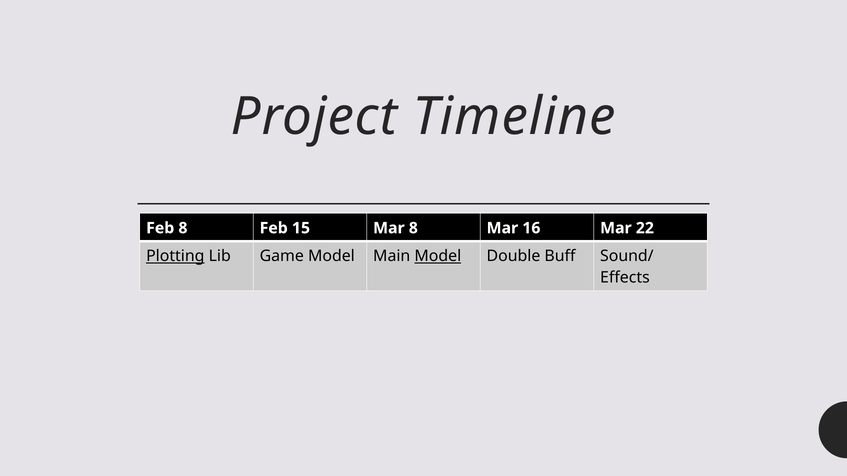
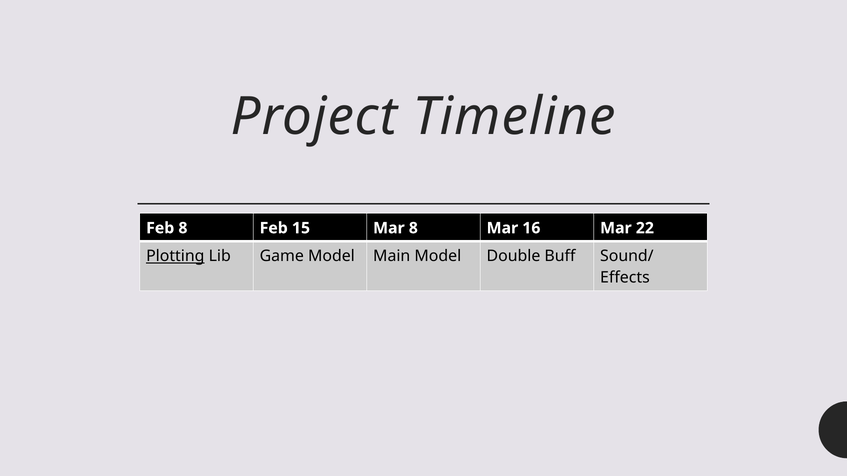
Model underline: present -> none (438, 256)
